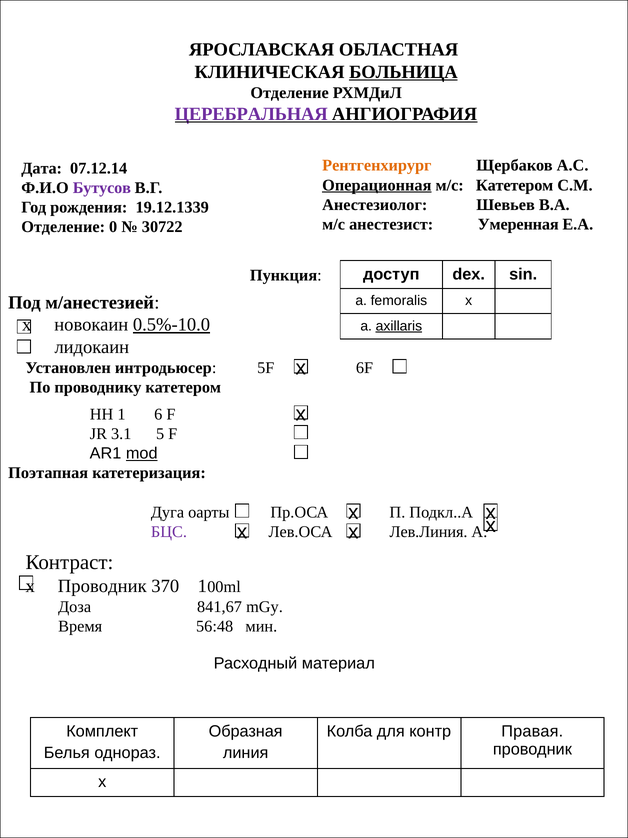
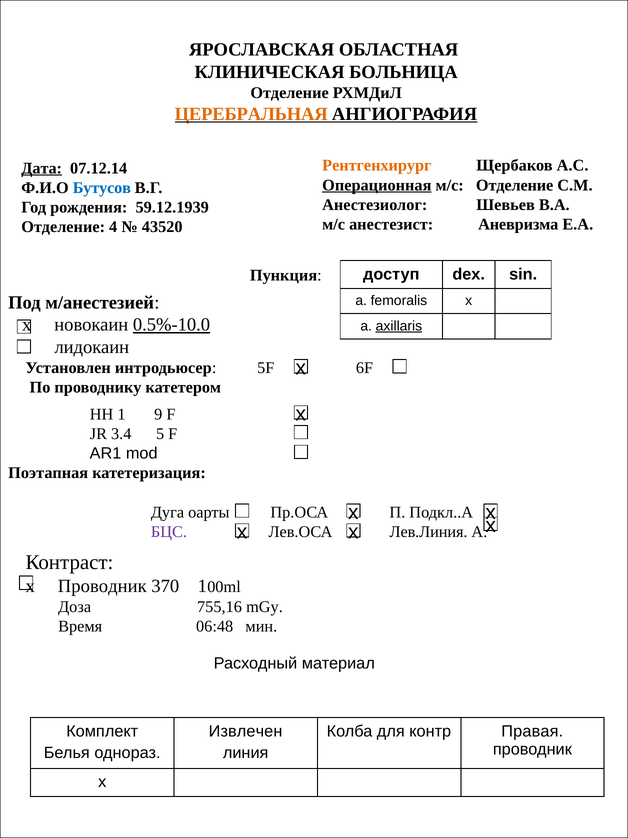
БОЛЬНИЦА underline: present -> none (403, 72)
ЦЕРЕБРАЛЬНАЯ colour: purple -> orange (251, 114)
Дата underline: none -> present (42, 168)
м/с Катетером: Катетером -> Отделение (515, 185)
Бутусов colour: purple -> blue (102, 188)
19.12.1339: 19.12.1339 -> 59.12.1939 (172, 207)
Умеренная: Умеренная -> Аневризма (518, 224)
0: 0 -> 4 (113, 227)
30722: 30722 -> 43520 (162, 227)
6: 6 -> 9 (158, 414)
3.1: 3.1 -> 3.4 (121, 434)
mod underline: present -> none (142, 453)
841,67: 841,67 -> 755,16 (220, 606)
56:48: 56:48 -> 06:48 (215, 626)
Образная: Образная -> Извлечен (246, 731)
